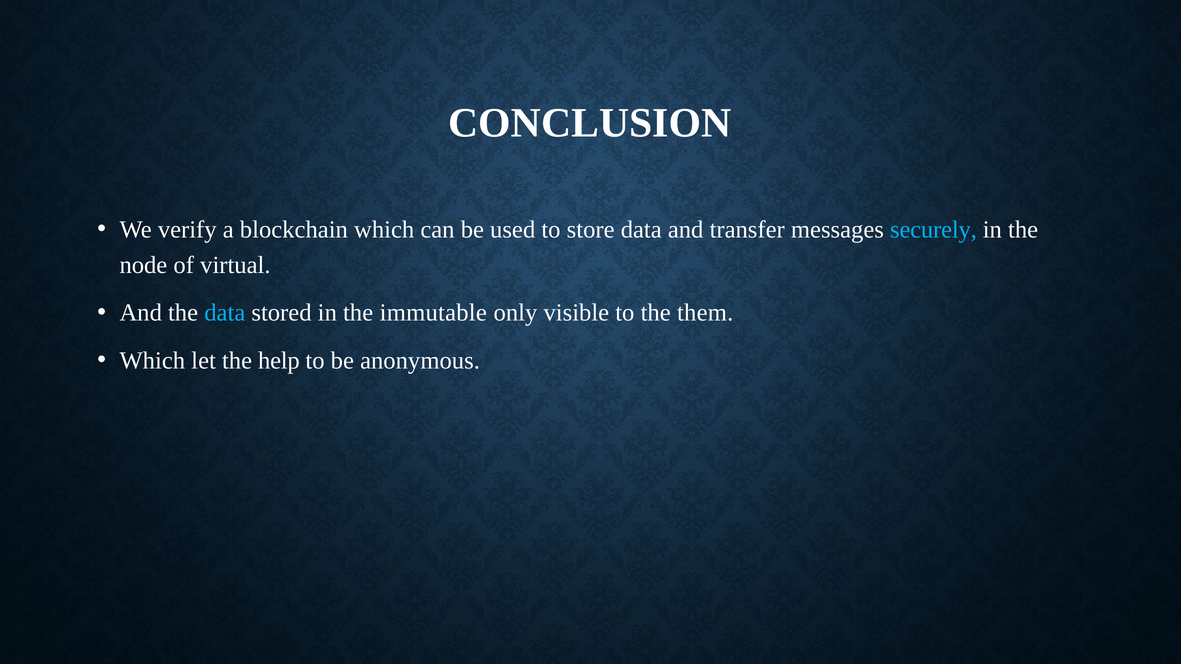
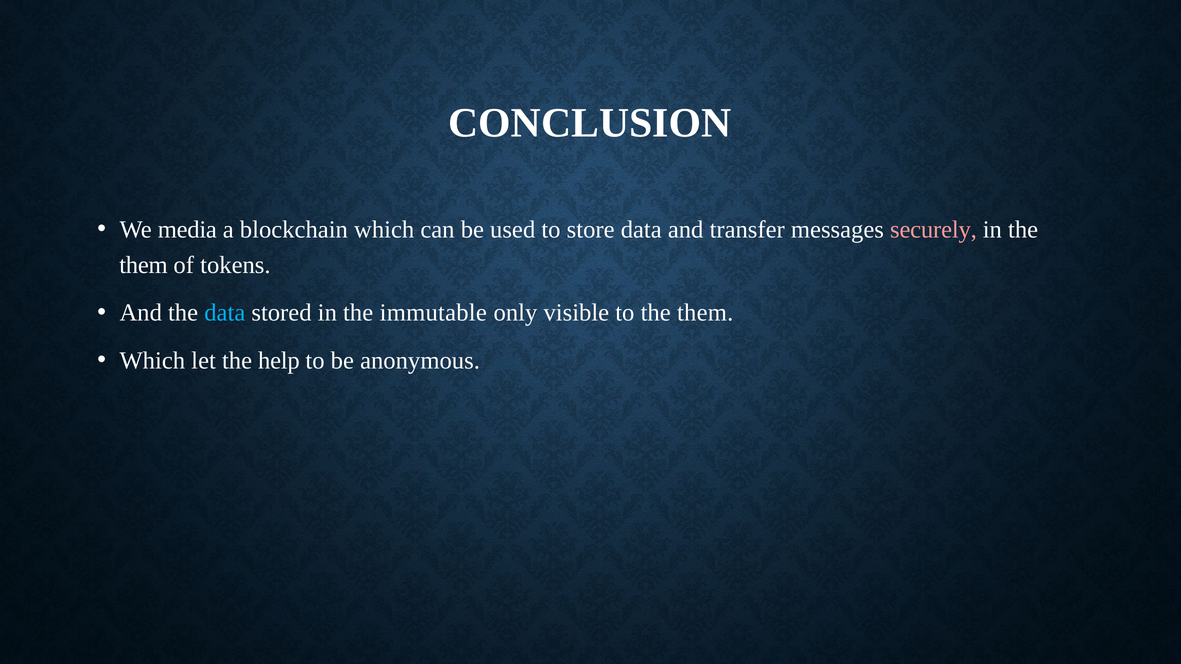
verify: verify -> media (187, 230)
securely colour: light blue -> pink (933, 230)
node: node -> them (143, 265)
virtual: virtual -> tokens (235, 265)
